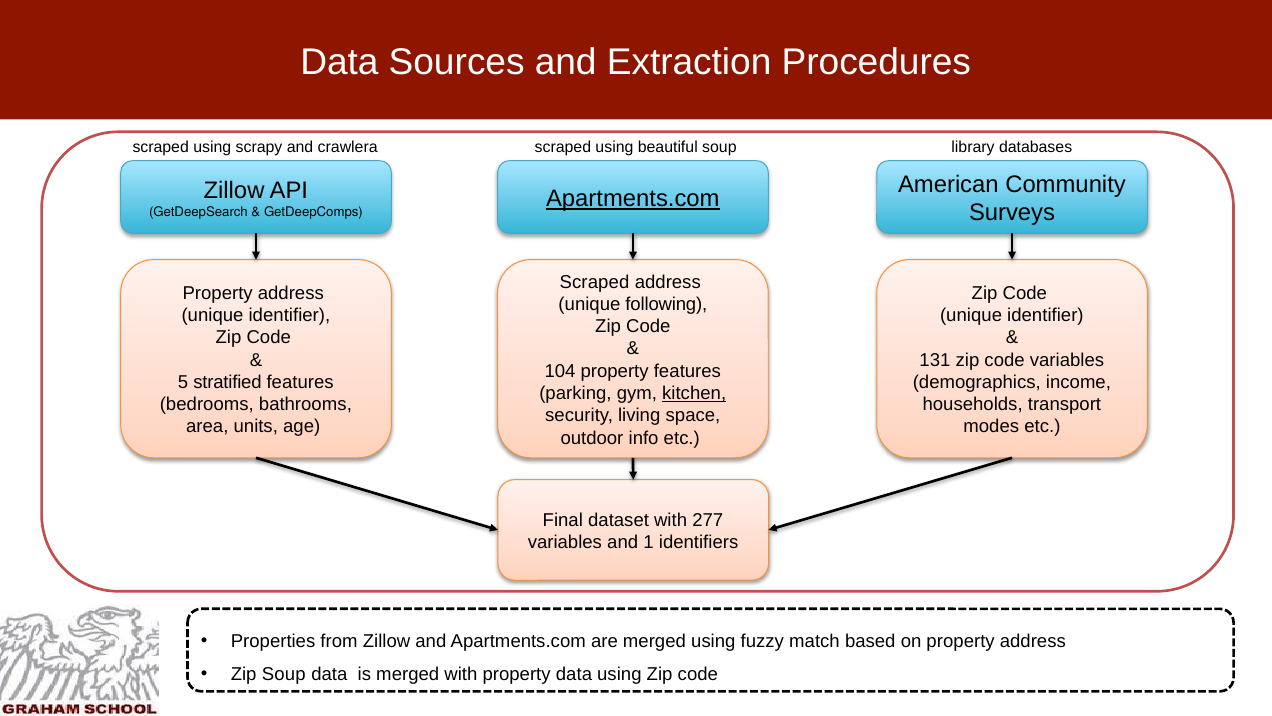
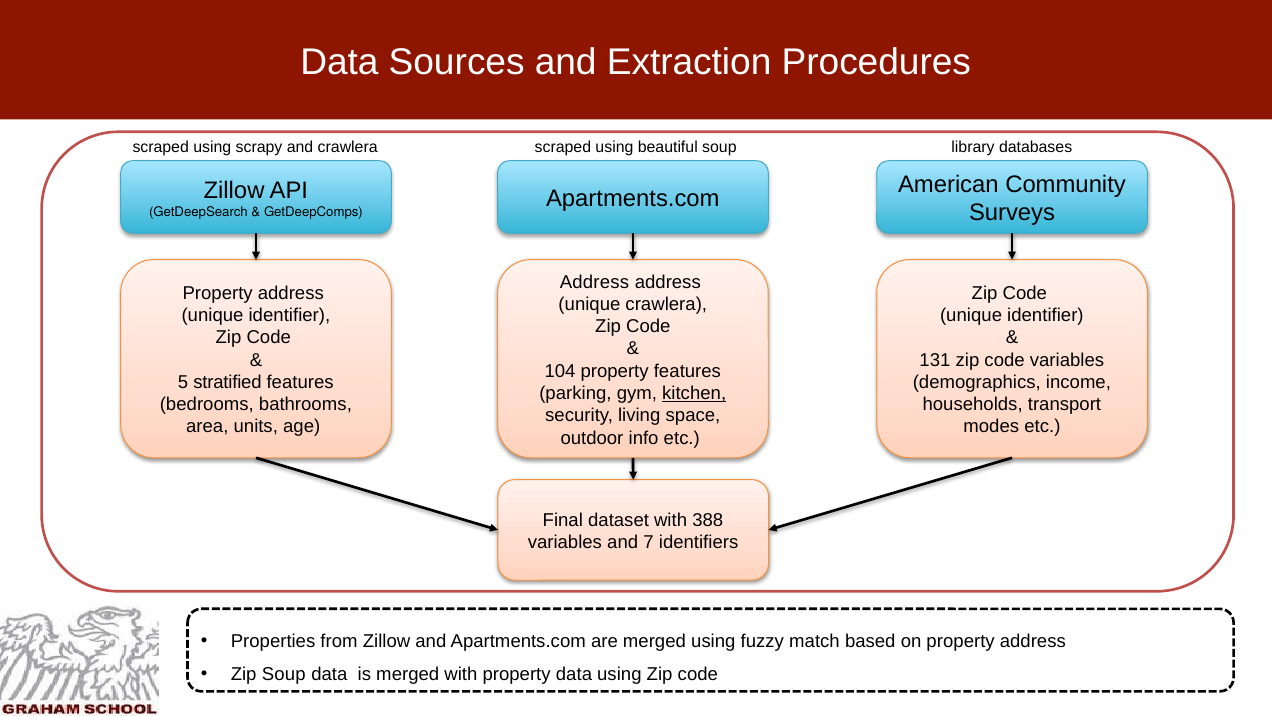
Apartments.com underline: present -> none (633, 199)
Scraped: Scraped -> Address (594, 282)
unique following: following -> crawlera (666, 304)
277: 277 -> 388 (708, 520)
1: 1 -> 7 (649, 542)
